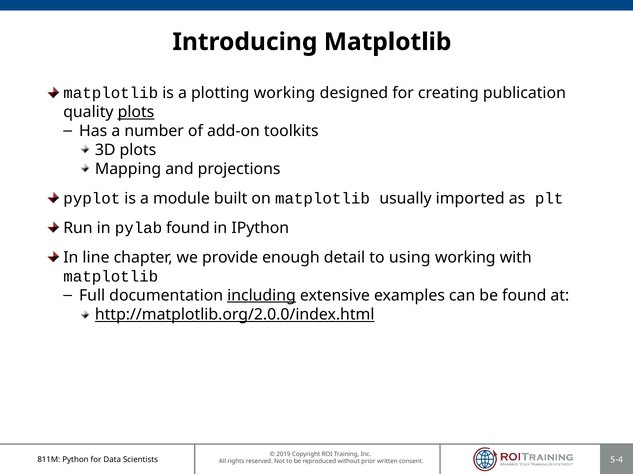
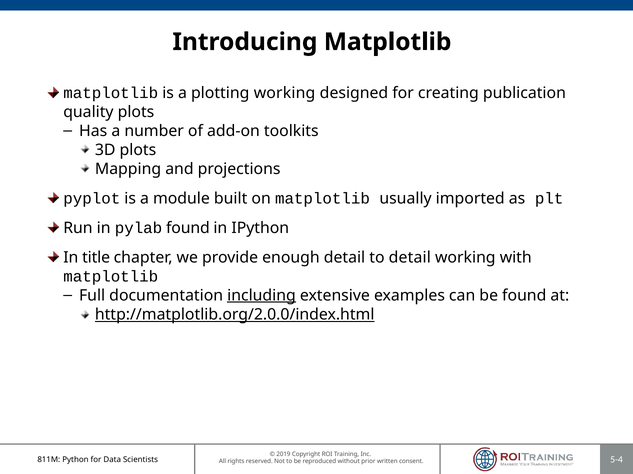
plots underline: present -> none (136, 112)
line: line -> title (96, 258)
to using: using -> detail (410, 258)
